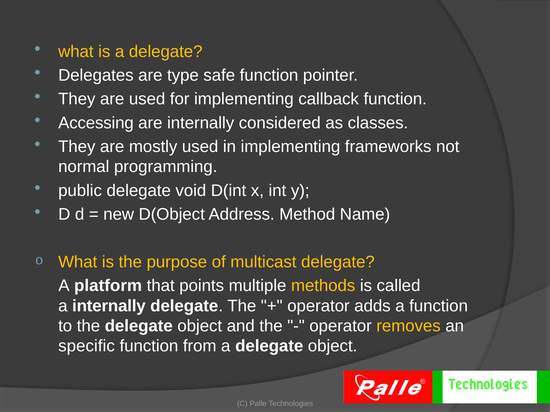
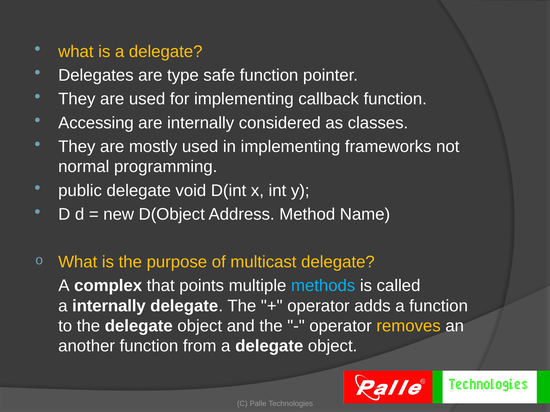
platform: platform -> complex (108, 286)
methods colour: yellow -> light blue (323, 286)
specific: specific -> another (87, 347)
